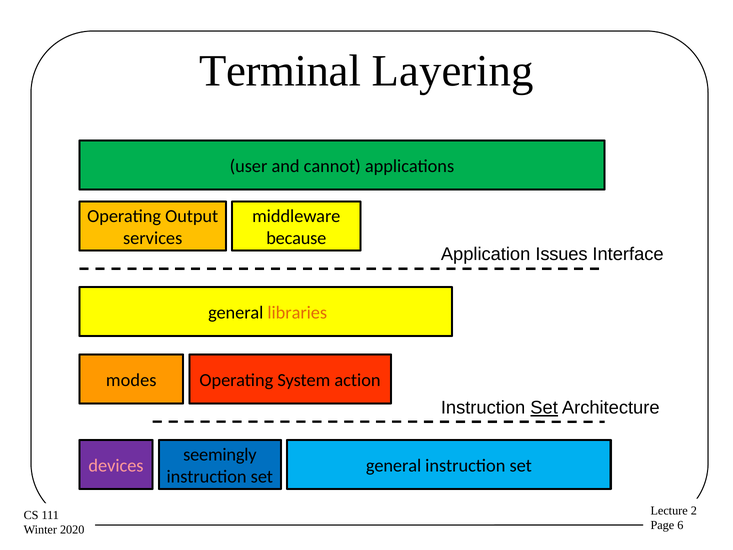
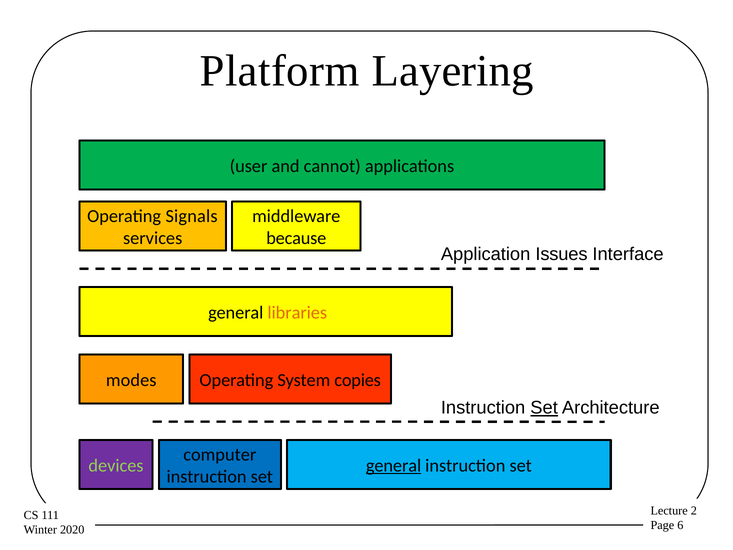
Terminal: Terminal -> Platform (280, 71)
Output: Output -> Signals (192, 216)
action: action -> copies (358, 380)
seemingly: seemingly -> computer (220, 455)
devices colour: pink -> light green (116, 465)
general underline: none -> present (394, 465)
